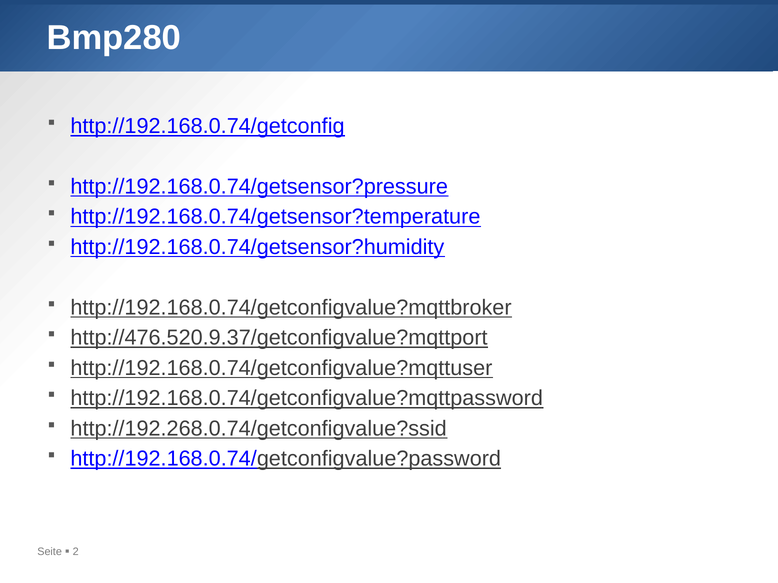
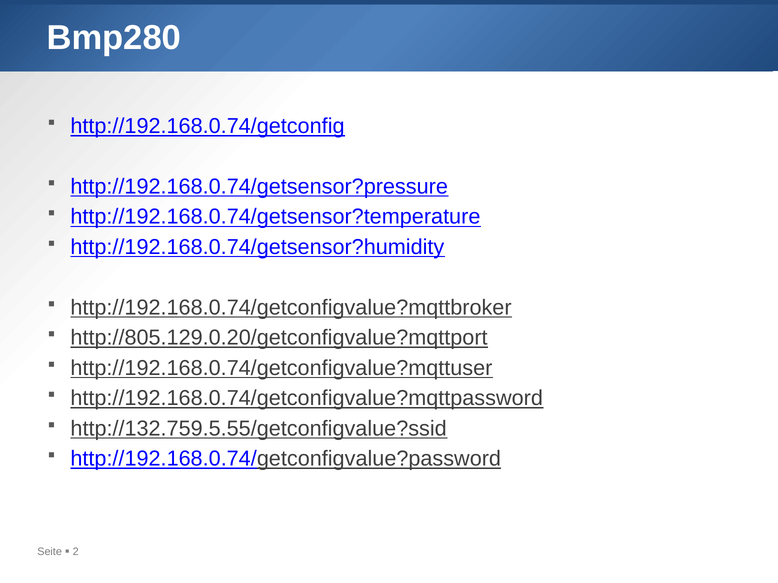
http://476.520.9.37/getconfigvalue?mqttport: http://476.520.9.37/getconfigvalue?mqttport -> http://805.129.0.20/getconfigvalue?mqttport (279, 338)
http://192.268.0.74/getconfigvalue?ssid: http://192.268.0.74/getconfigvalue?ssid -> http://132.759.5.55/getconfigvalue?ssid (259, 429)
